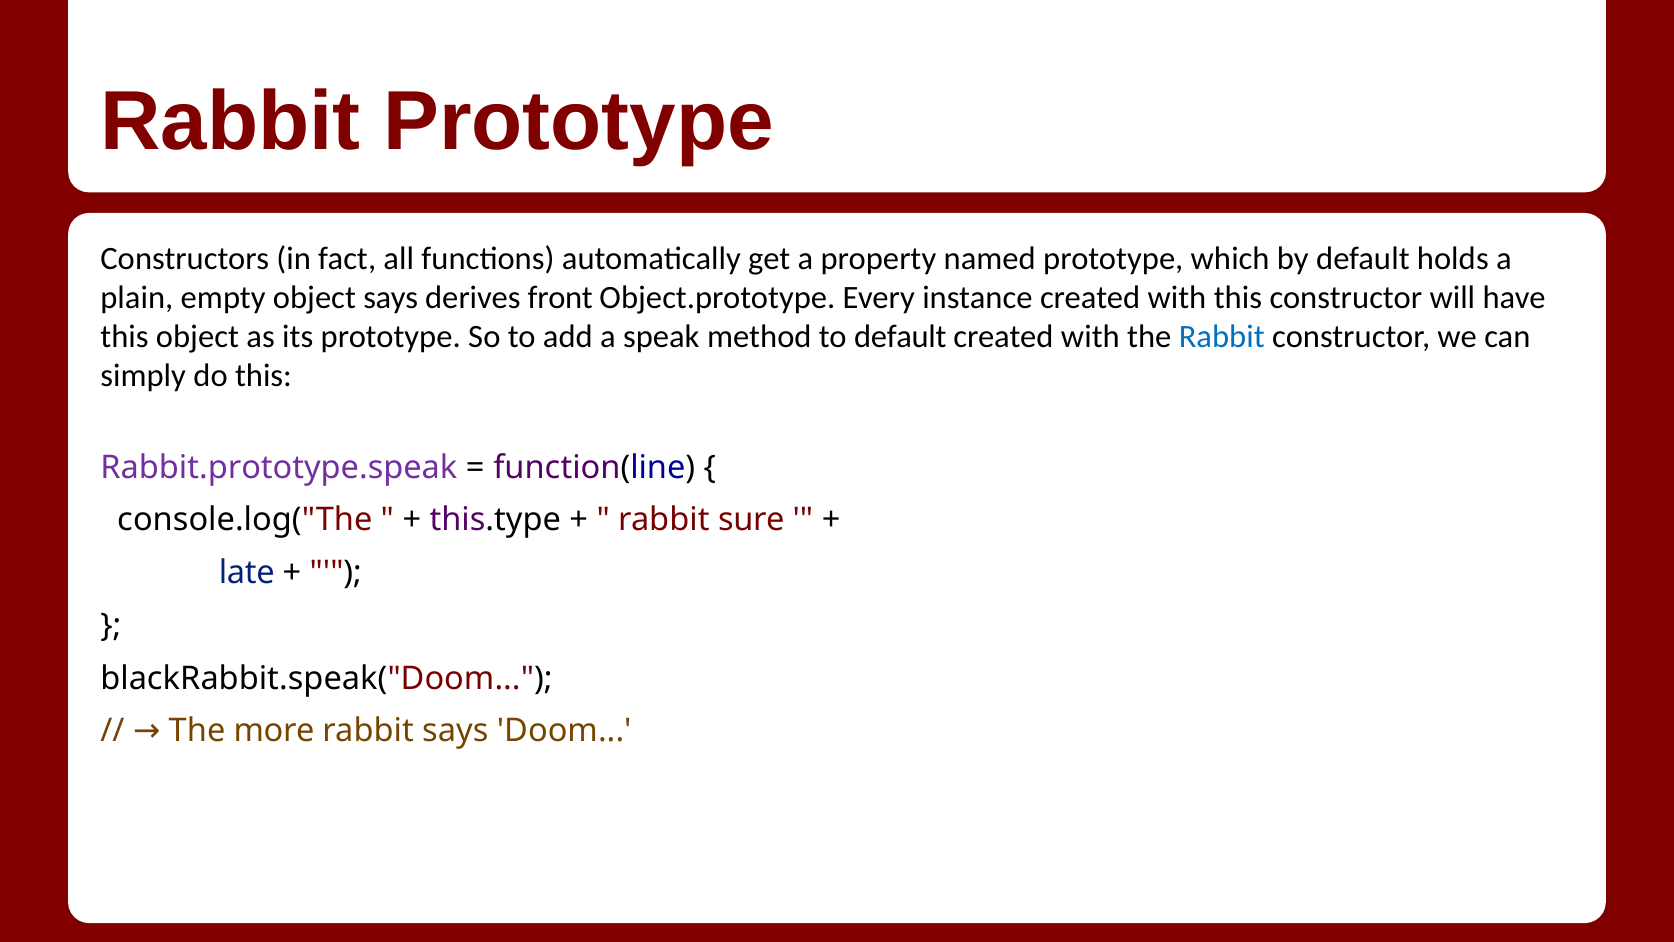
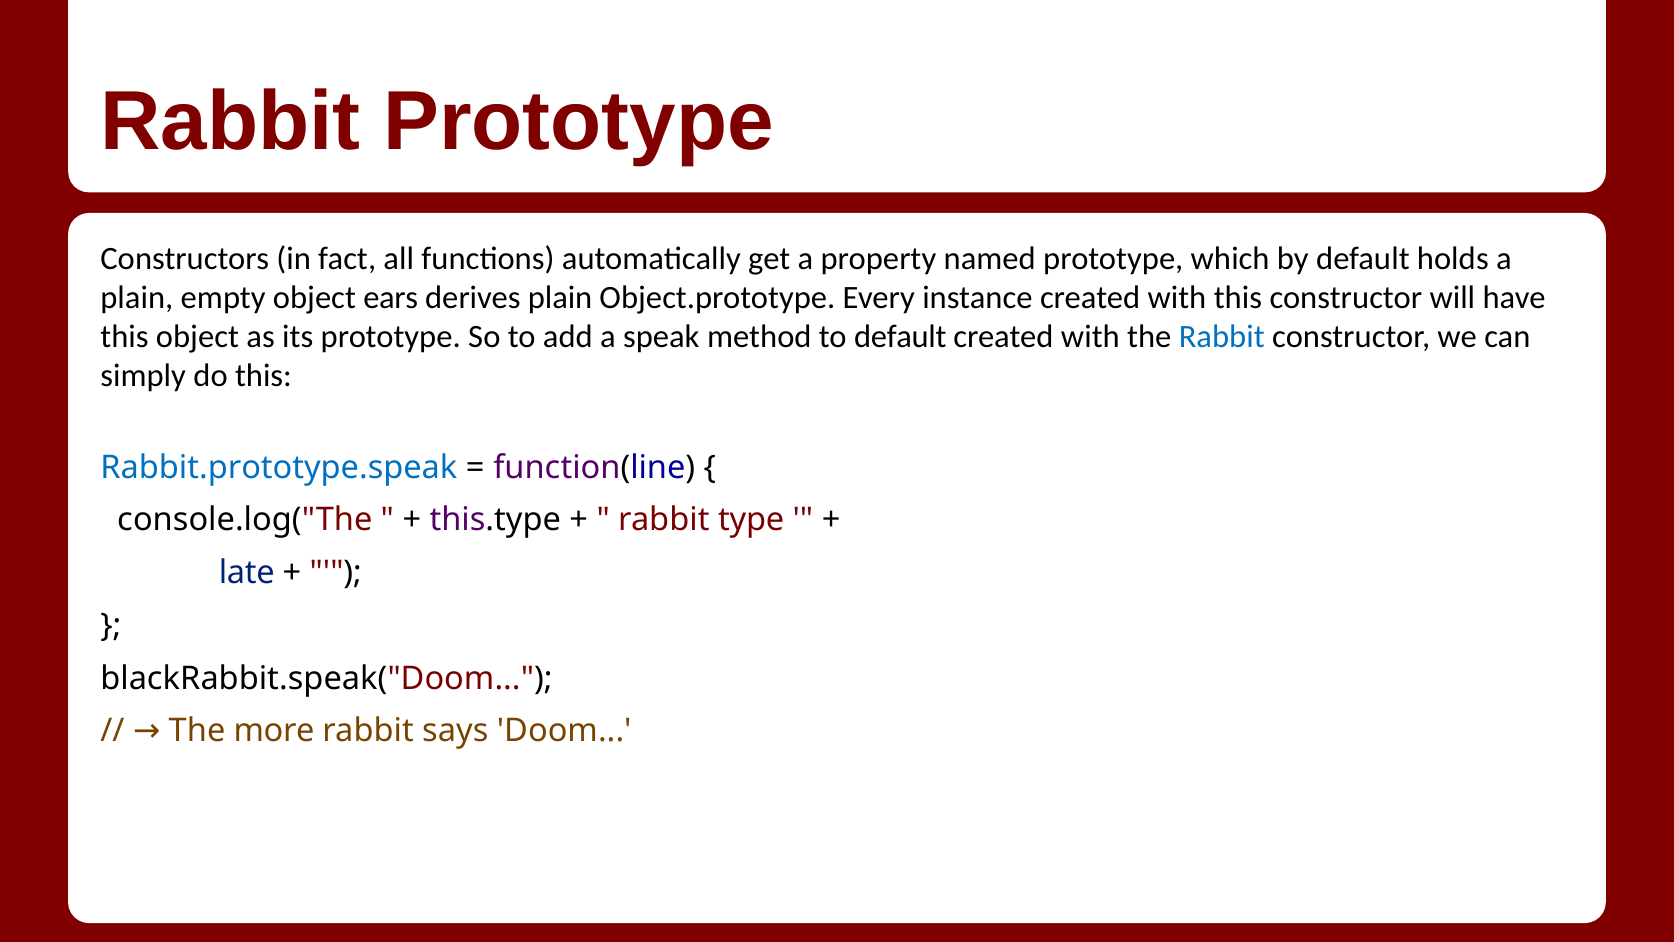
object says: says -> ears (391, 297)
derives front: front -> plain (560, 297)
Rabbit.prototype.speak colour: purple -> blue (279, 467)
sure: sure -> type (751, 520)
